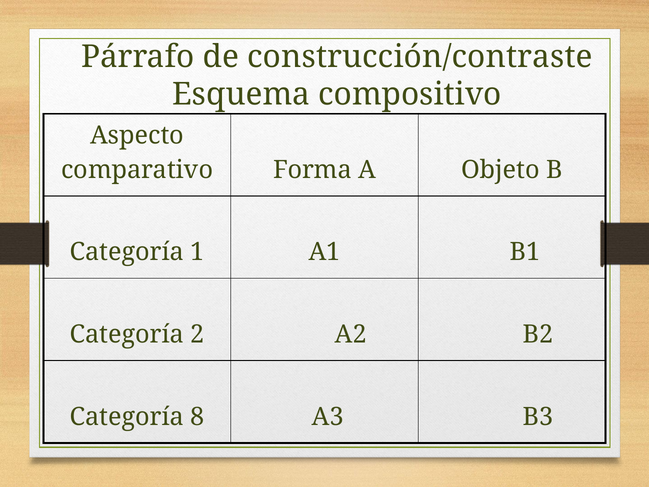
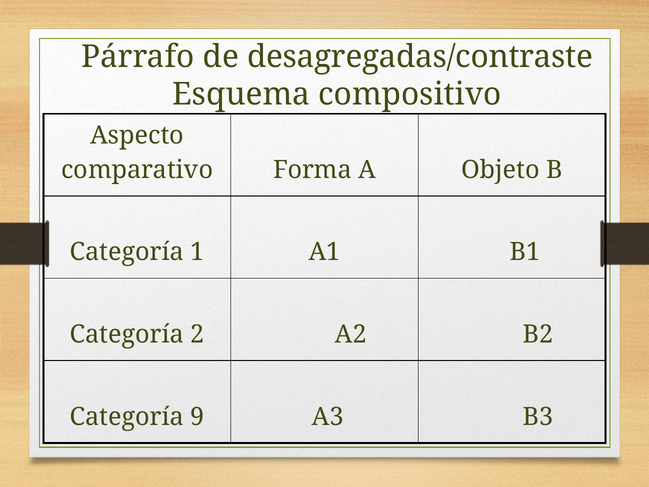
construcción/contraste: construcción/contraste -> desagregadas/contraste (420, 57)
8: 8 -> 9 (197, 416)
